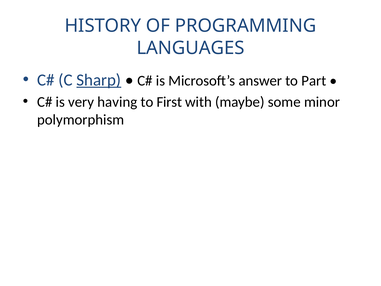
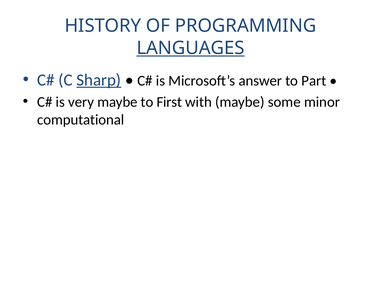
LANGUAGES underline: none -> present (190, 48)
very having: having -> maybe (117, 102)
polymorphism: polymorphism -> computational (81, 120)
